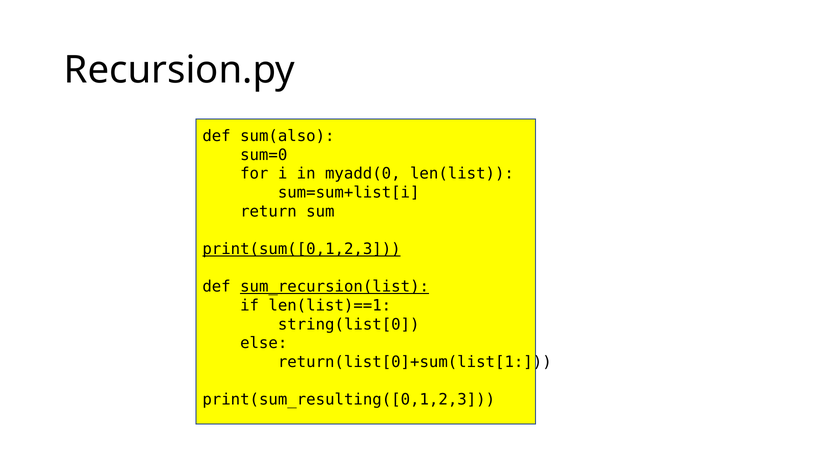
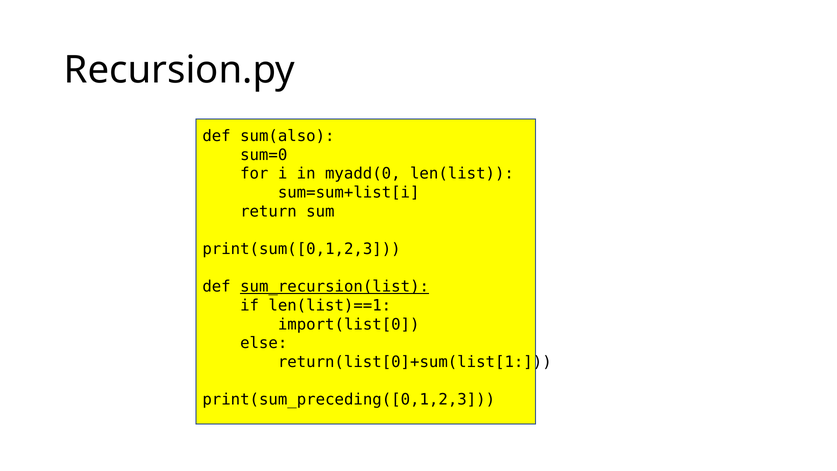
print(sum([0,1,2,3 underline: present -> none (302, 249)
string(list[0: string(list[0 -> import(list[0 (349, 324)
print(sum_resulting([0,1,2,3: print(sum_resulting([0,1,2,3 -> print(sum_preceding([0,1,2,3 (349, 400)
